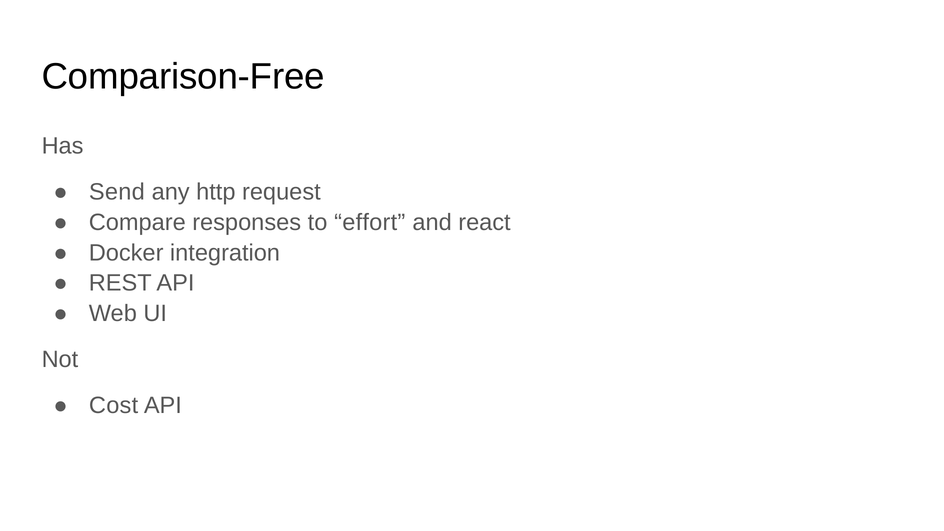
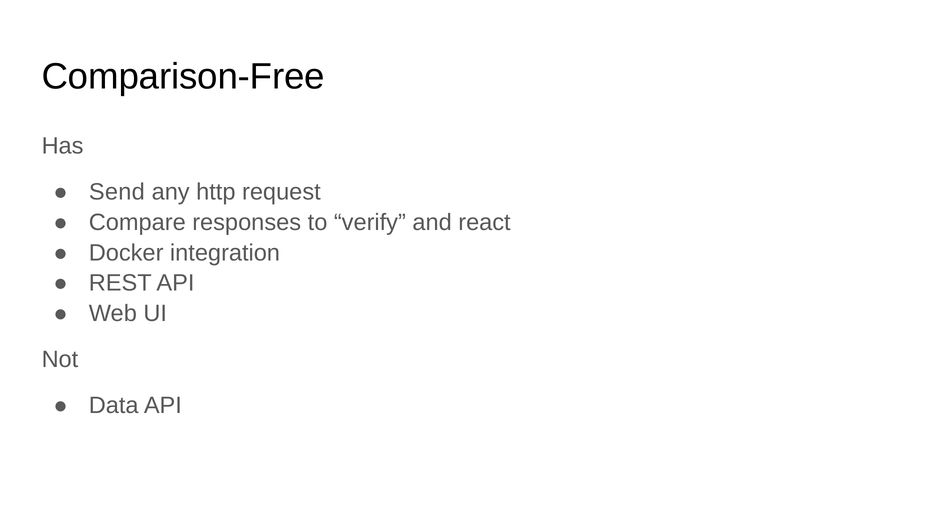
effort: effort -> verify (370, 222)
Cost: Cost -> Data (114, 406)
